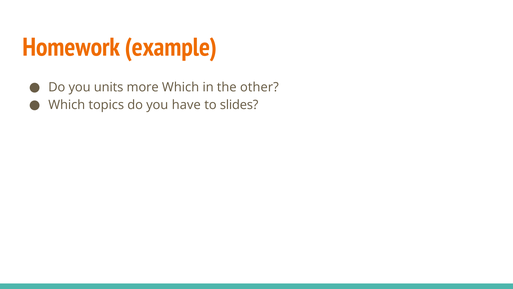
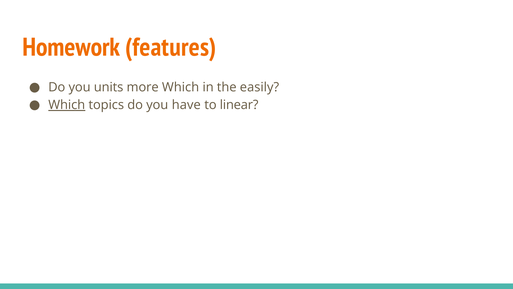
example: example -> features (171, 47)
other: other -> easily (259, 87)
Which underline: none -> present (67, 105)
slides: slides -> linear (239, 105)
